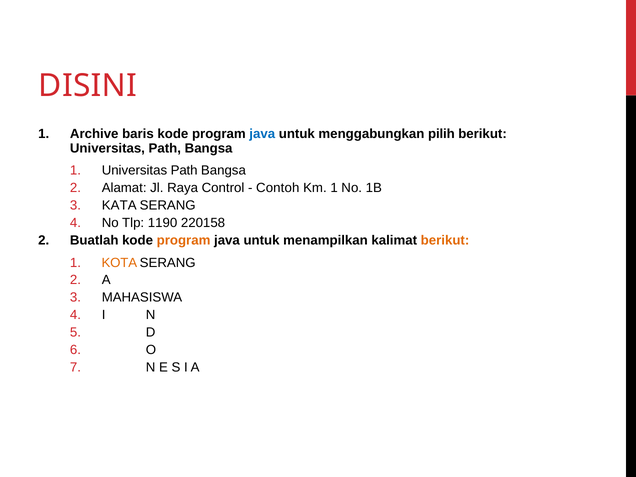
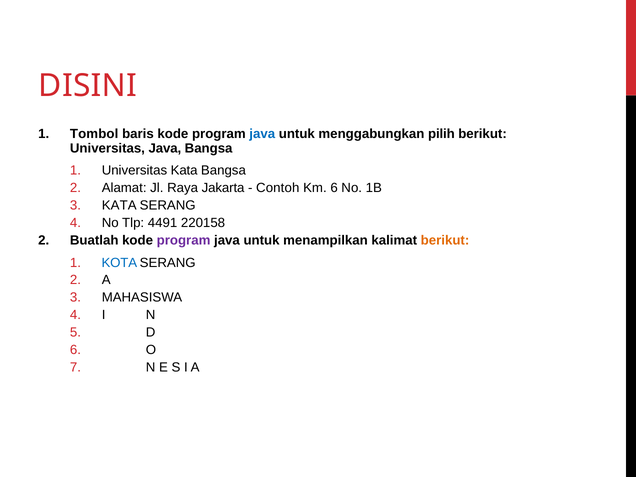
Archive: Archive -> Tombol (94, 134)
Path: Path -> Java (165, 148)
Path: Path -> Kata (184, 171)
Control: Control -> Jakarta (223, 188)
Km 1: 1 -> 6 (334, 188)
1190: 1190 -> 4491 (163, 223)
program colour: orange -> purple (184, 240)
KOTA colour: orange -> blue (119, 263)
